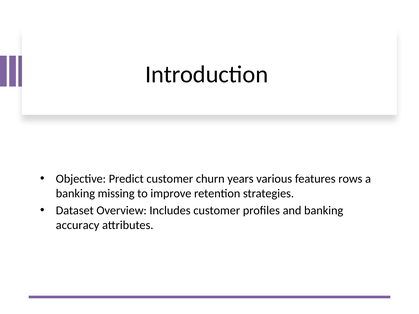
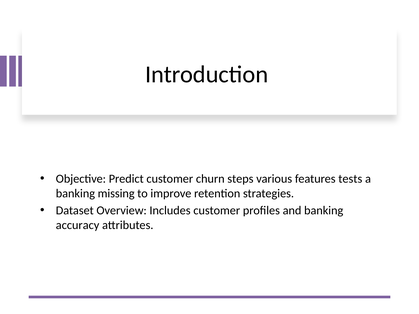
years: years -> steps (240, 179)
rows: rows -> tests (350, 179)
